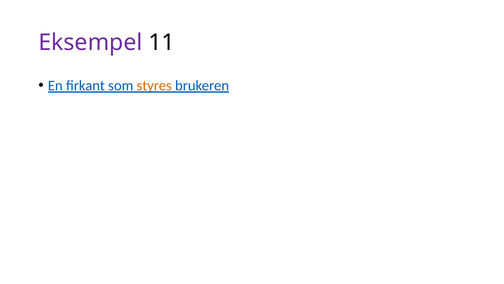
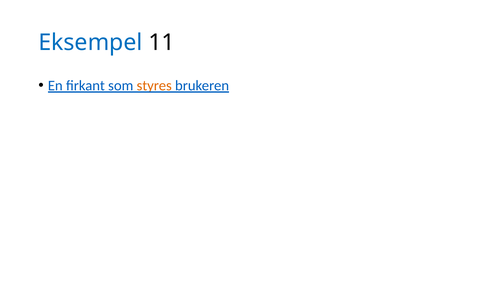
Eksempel colour: purple -> blue (90, 42)
